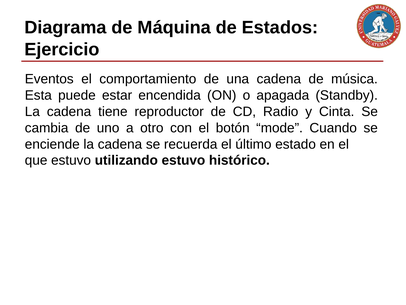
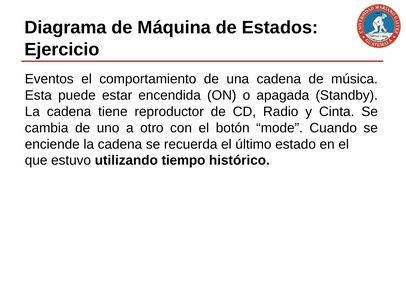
utilizando estuvo: estuvo -> tiempo (183, 160)
